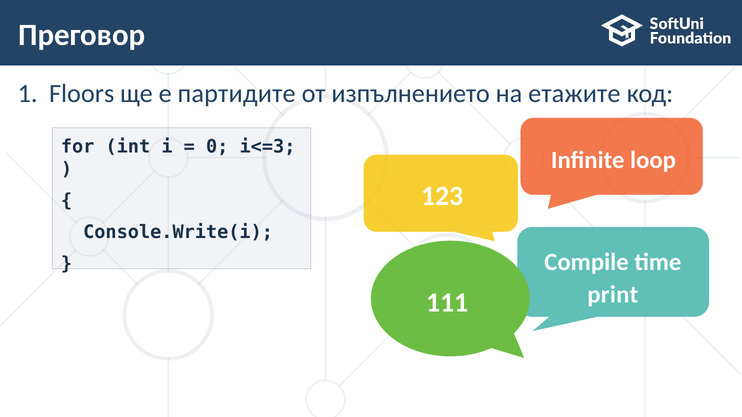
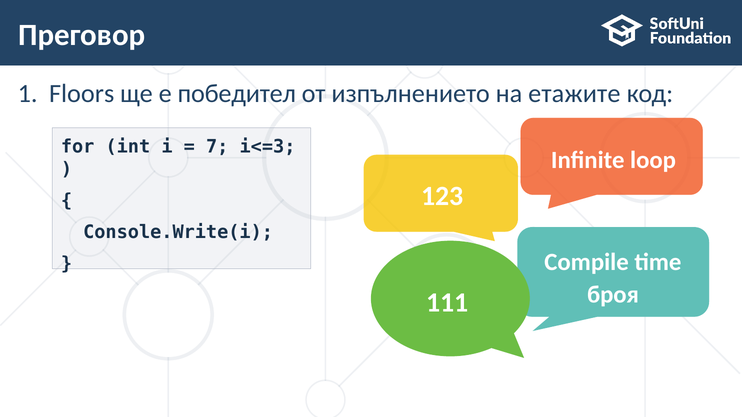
партидите: партидите -> победител (237, 94)
0: 0 -> 7 (217, 147)
print: print -> броя (613, 295)
